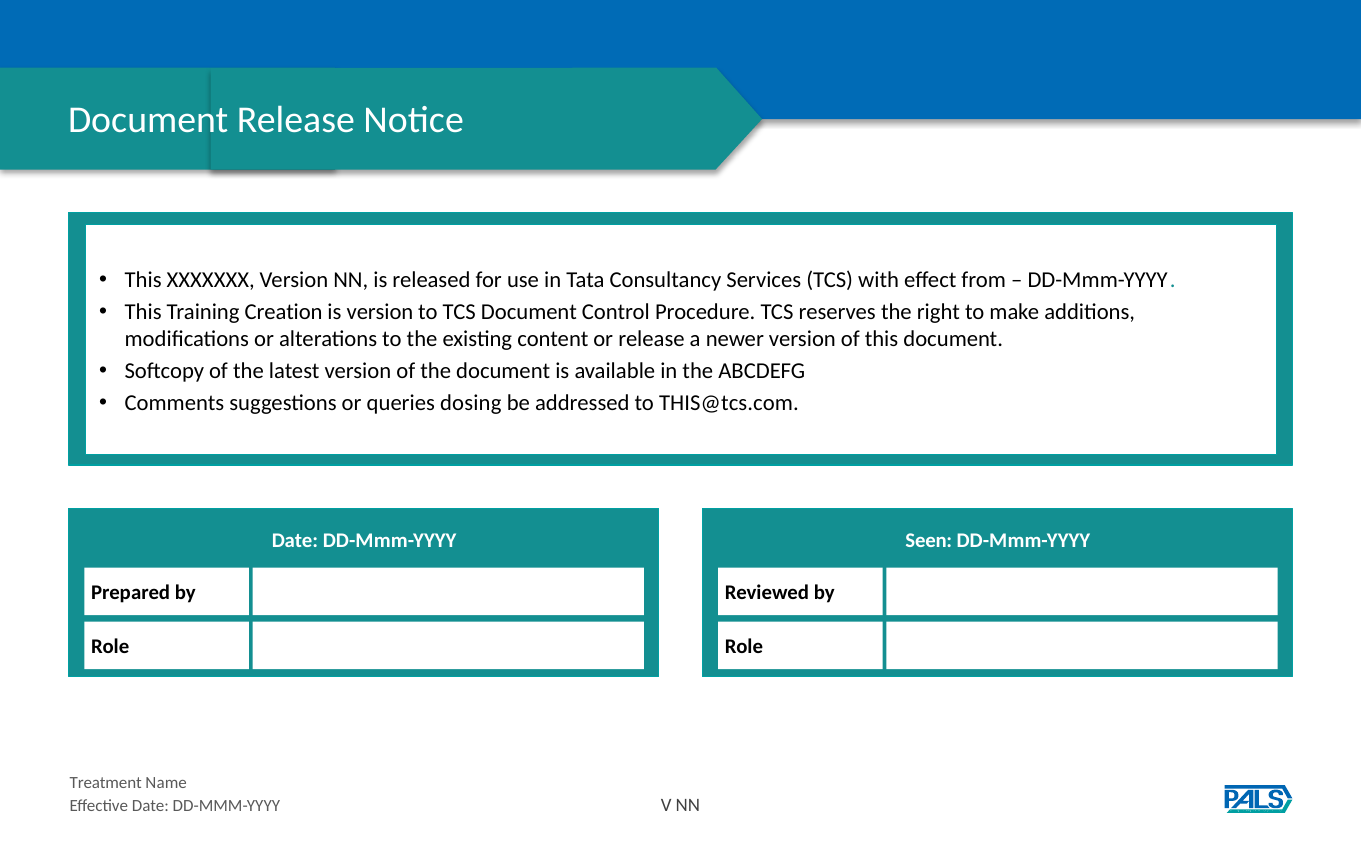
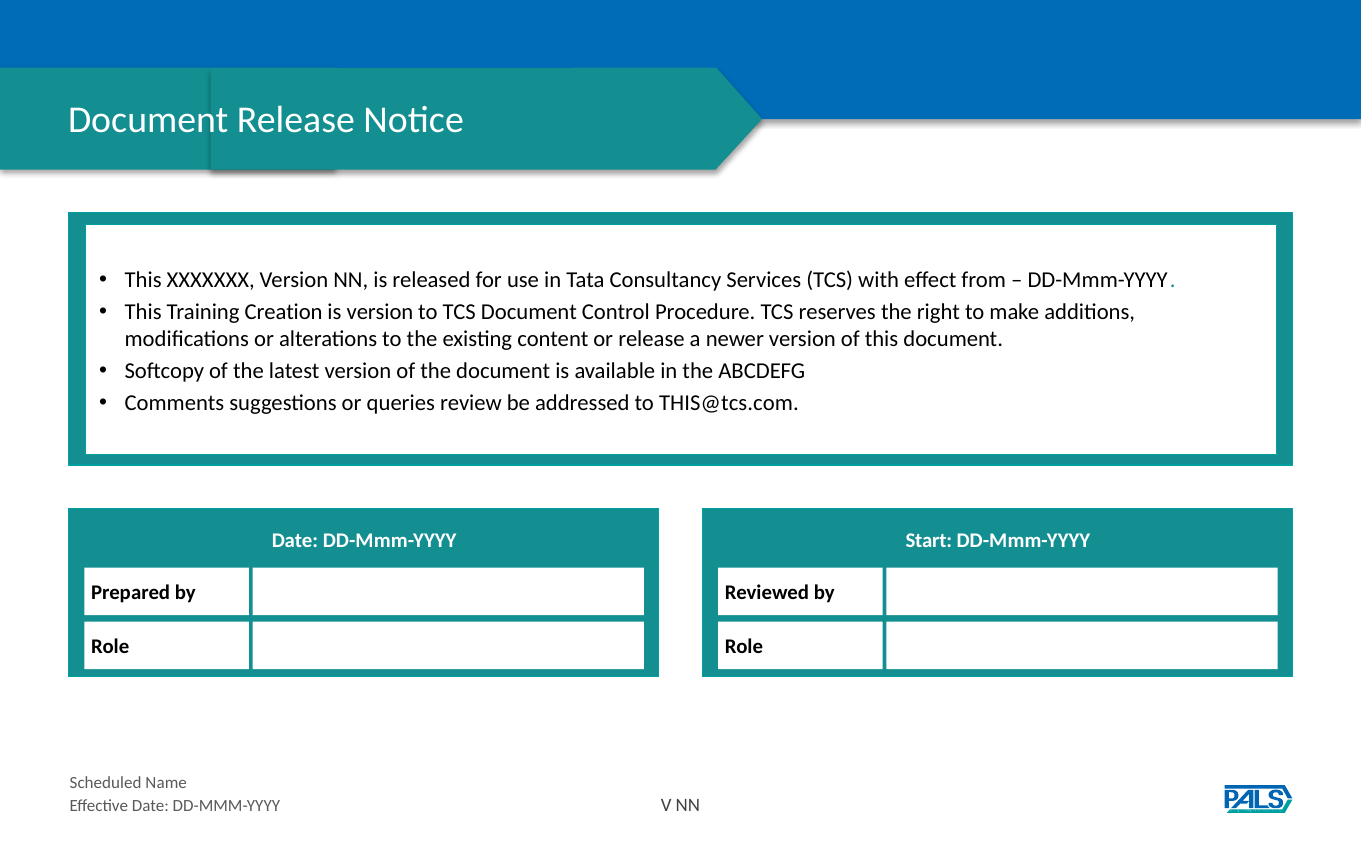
dosing: dosing -> review (471, 403)
Seen: Seen -> Start (929, 540)
Treatment: Treatment -> Scheduled (106, 782)
